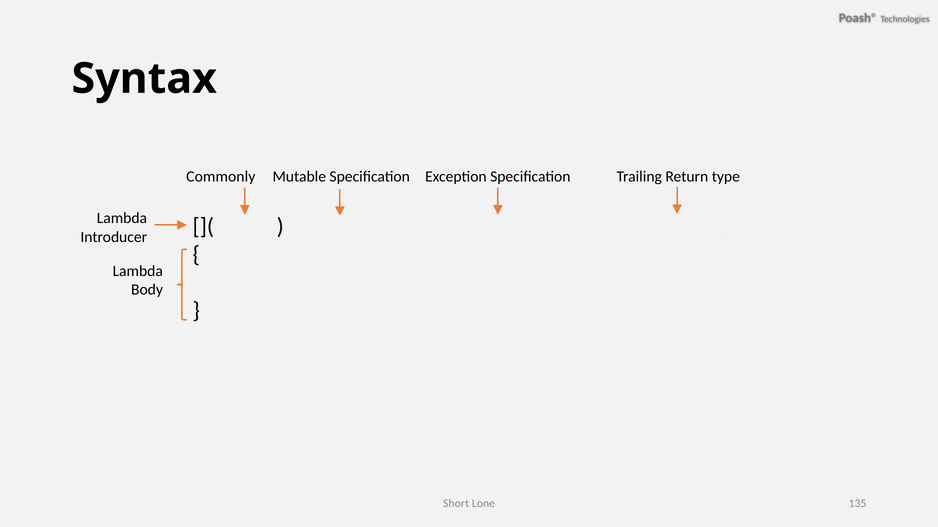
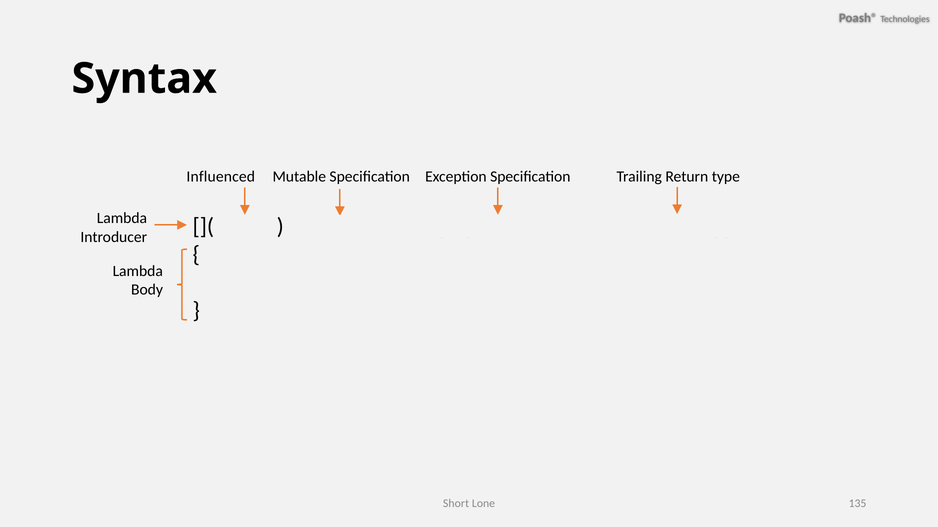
Commonly: Commonly -> Influenced (221, 177)
